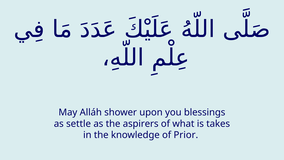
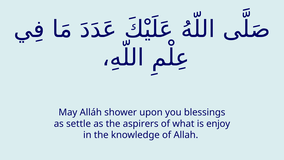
takes: takes -> enjoy (218, 123)
Prior: Prior -> Allah (186, 135)
